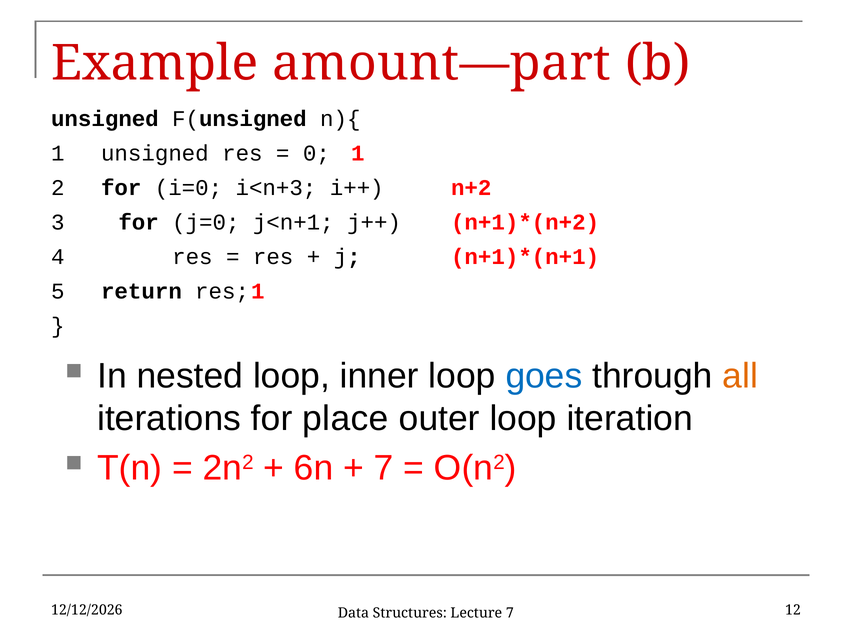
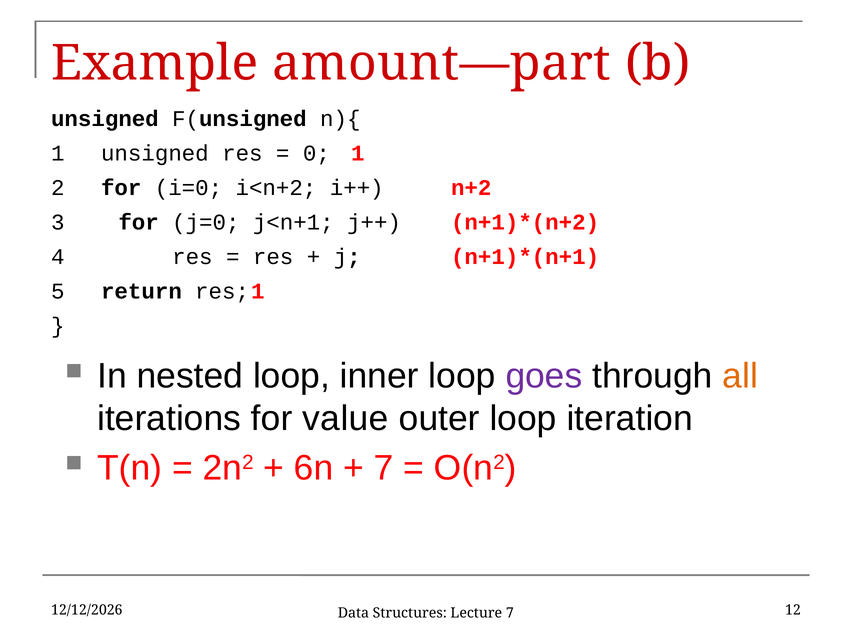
i<n+3: i<n+3 -> i<n+2 (276, 188)
goes colour: blue -> purple (544, 376)
place: place -> value (346, 419)
